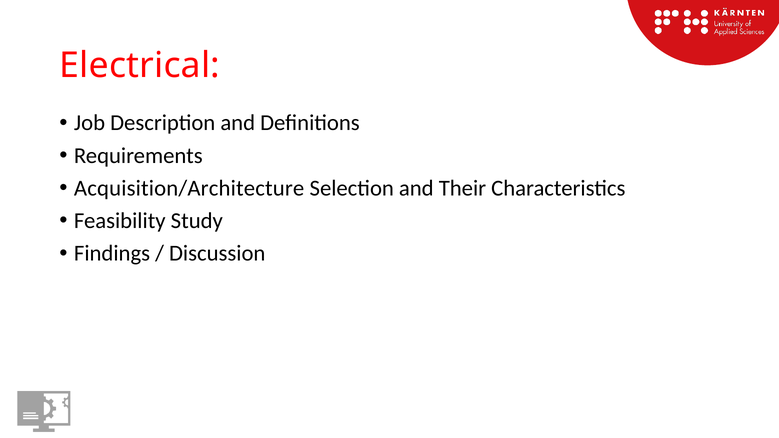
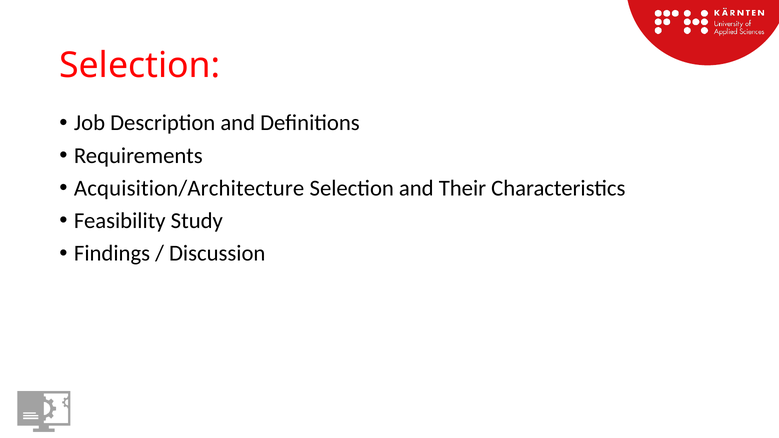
Electrical: Electrical -> Selection (140, 65)
